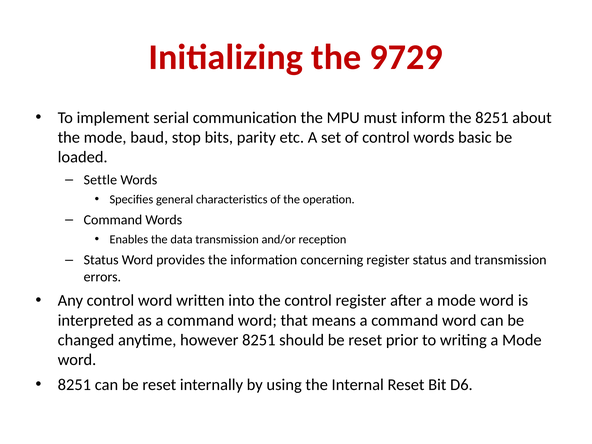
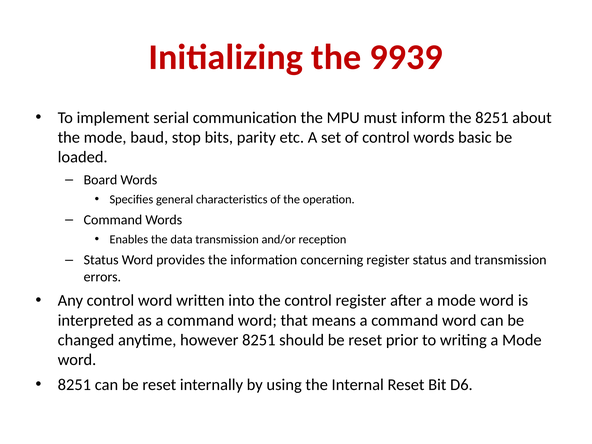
9729: 9729 -> 9939 (406, 57)
Settle: Settle -> Board (100, 180)
